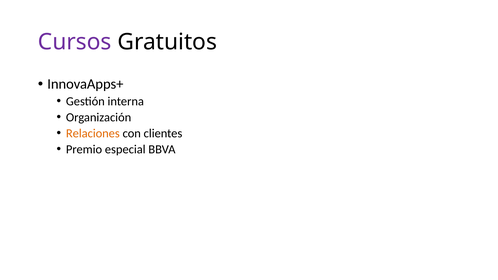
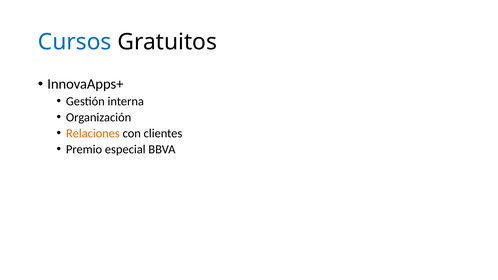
Cursos colour: purple -> blue (75, 42)
